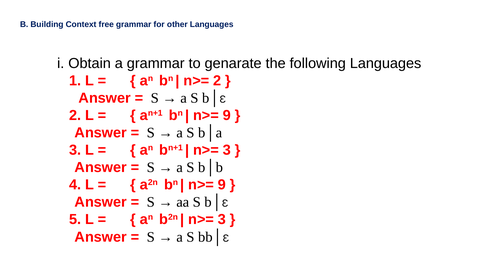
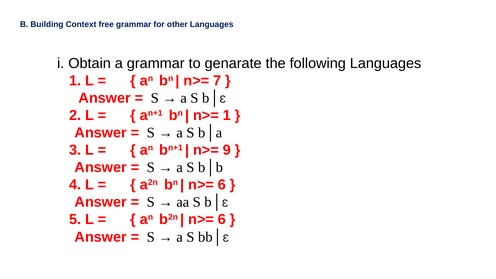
n>= 2: 2 -> 7 (217, 81)
9: 9 -> 1 (227, 115)
3: 3 -> 9 (227, 150)
9: 9 -> 6 (222, 185)
3: 3 -> 6 (222, 220)
